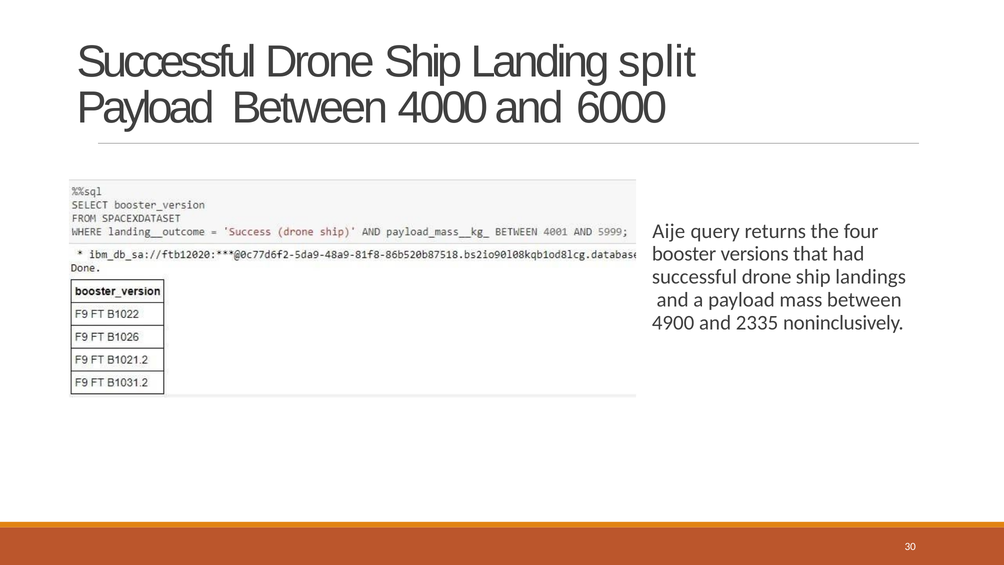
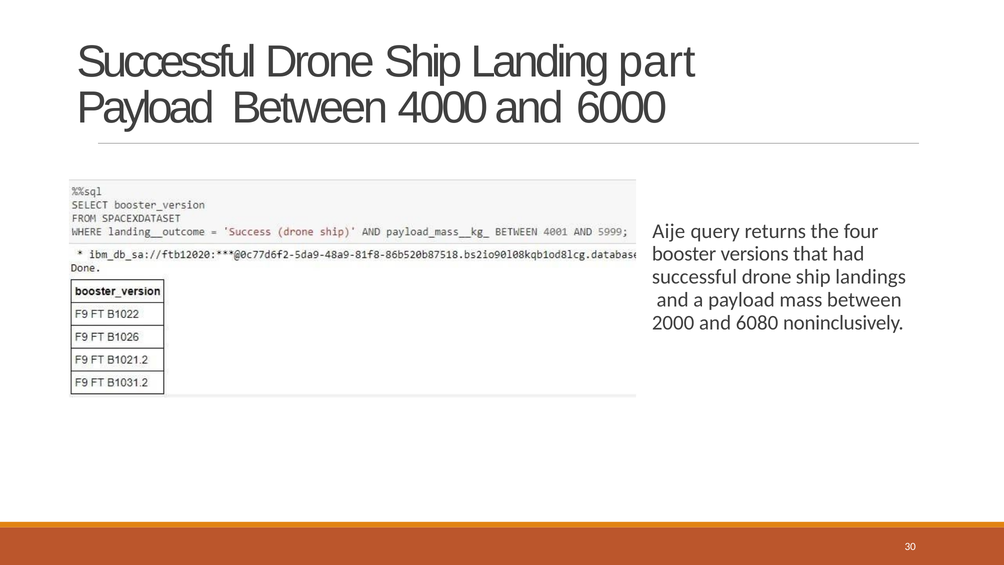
split: split -> part (657, 62)
4900: 4900 -> 2000 (673, 323)
2335: 2335 -> 6080 (757, 323)
